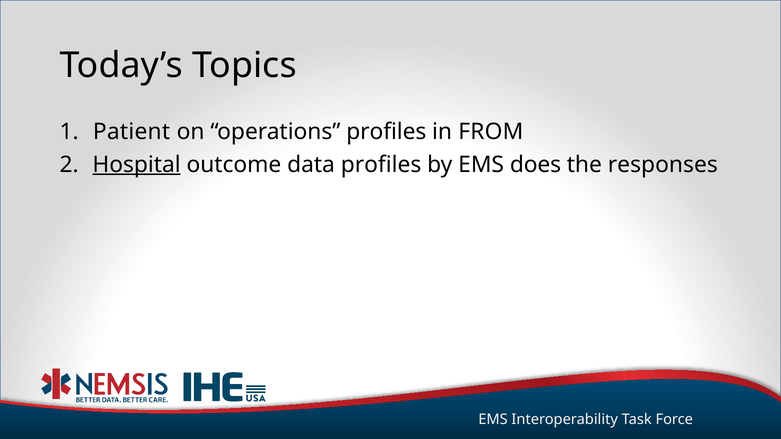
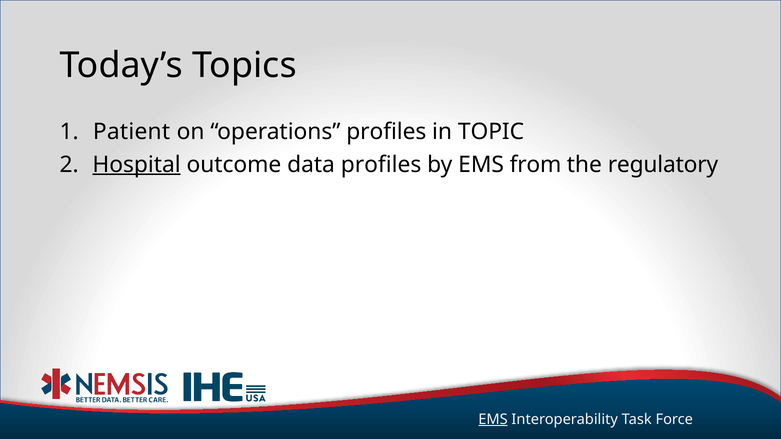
FROM: FROM -> TOPIC (491, 132)
does: does -> from (536, 165)
responses: responses -> regulatory (663, 165)
EMS underline: none -> present (493, 420)
